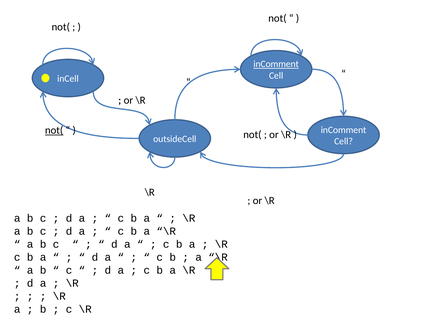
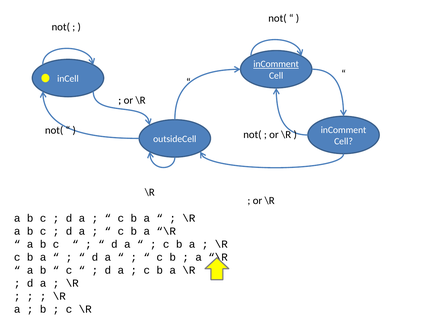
not( underline: present -> none (54, 130)
